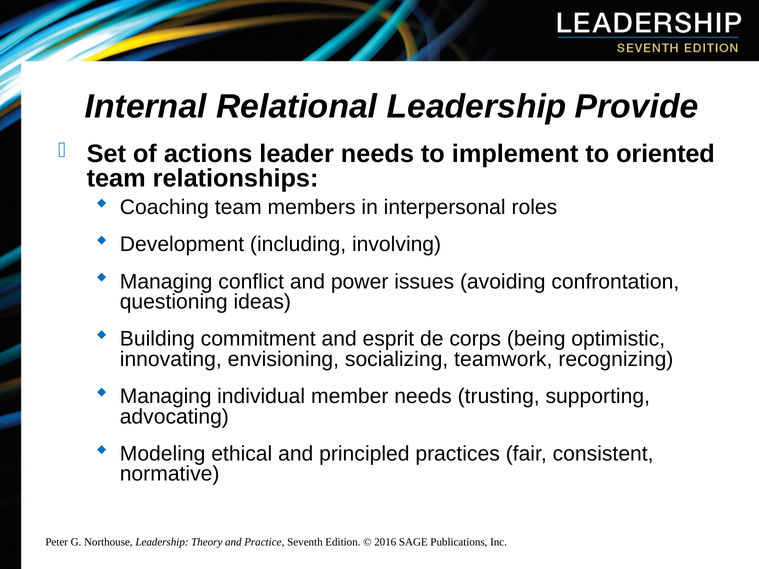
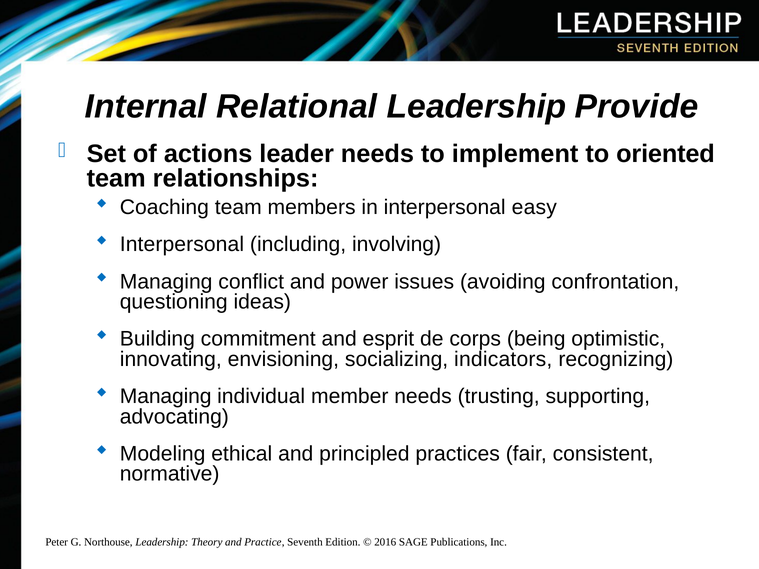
roles: roles -> easy (534, 208)
Development: Development -> Interpersonal (182, 245)
teamwork: teamwork -> indicators (503, 359)
